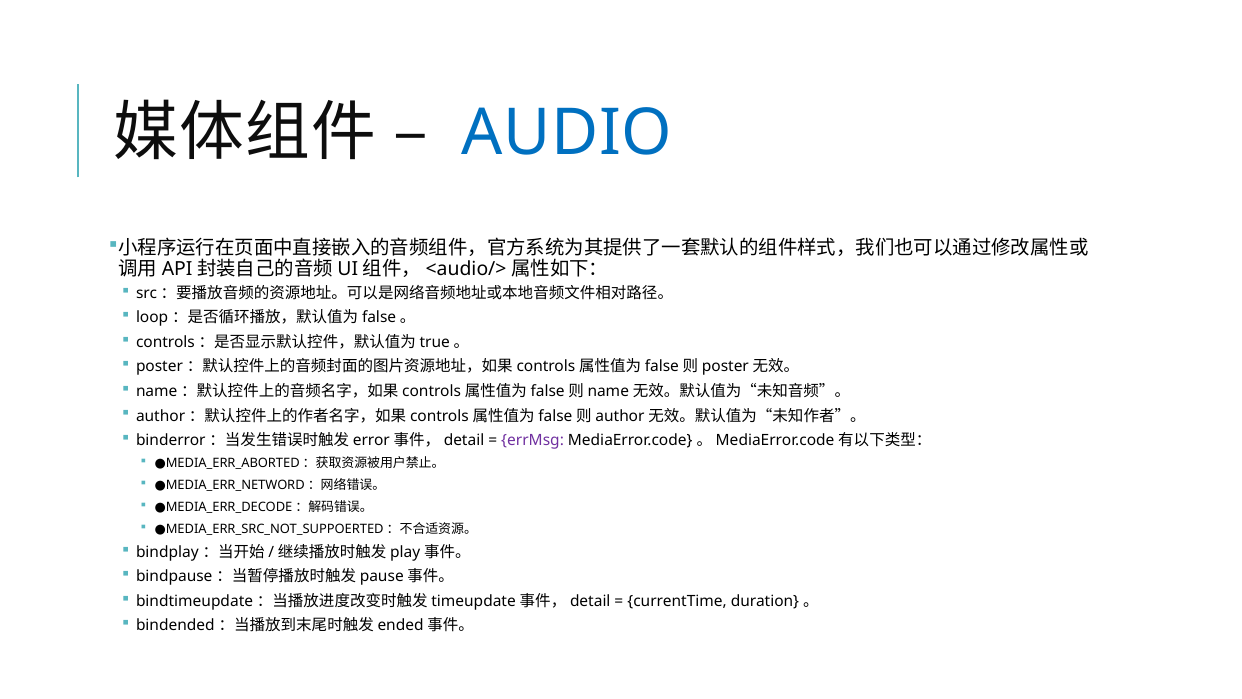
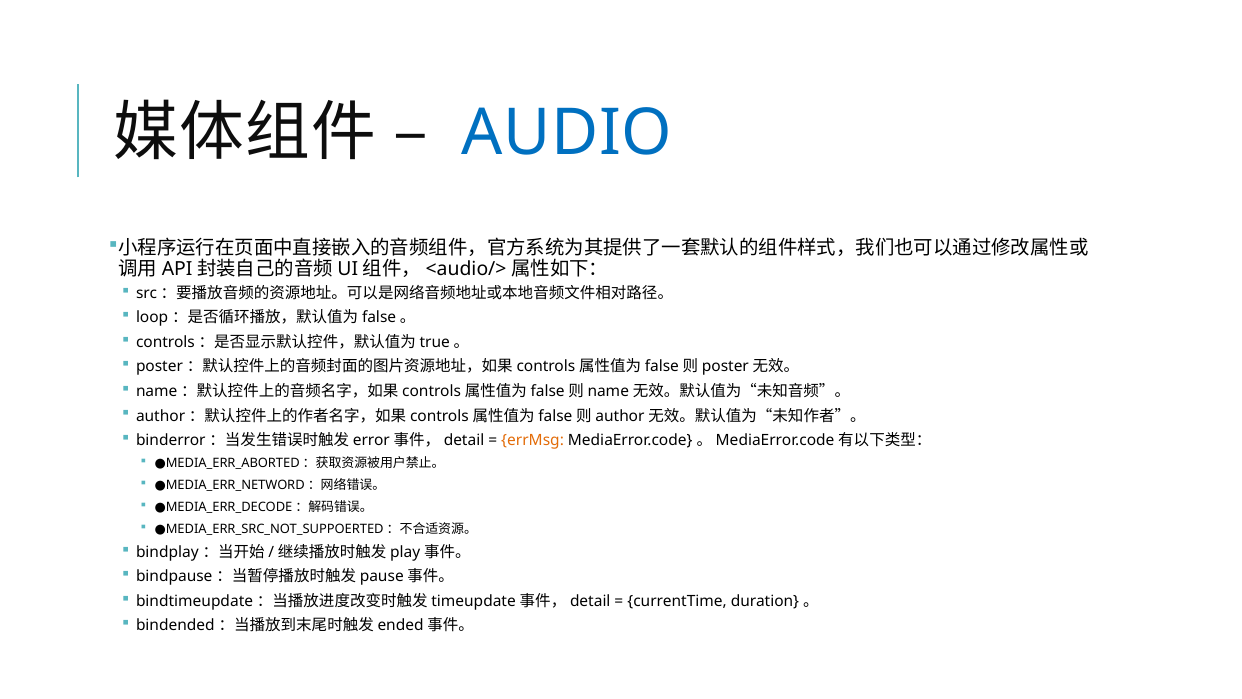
errMsg colour: purple -> orange (533, 440)
